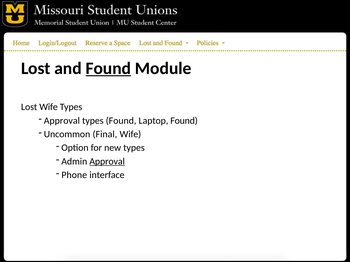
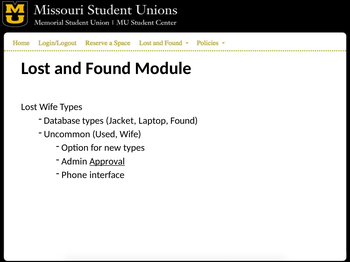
Found underline: present -> none (108, 68)
Approval: Approval -> Database (62, 121)
types Found: Found -> Jacket (121, 121)
Final: Final -> Used (105, 134)
